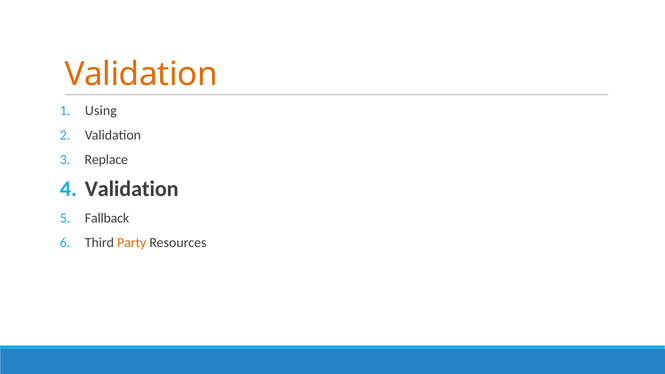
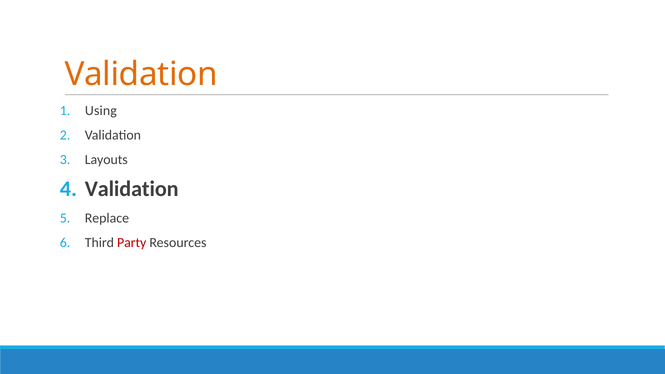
Replace: Replace -> Layouts (106, 160)
Fallback: Fallback -> Replace (107, 218)
Party colour: orange -> red (132, 243)
